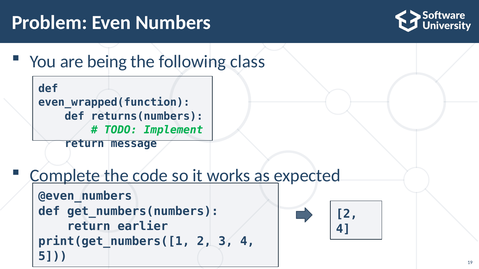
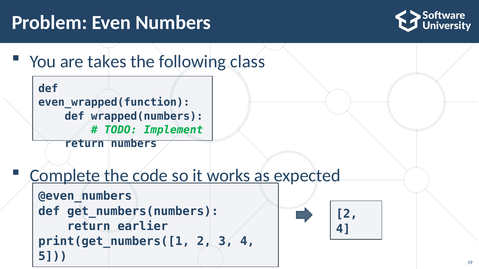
being: being -> takes (107, 62)
returns(numbers: returns(numbers -> wrapped(numbers (147, 116)
return message: message -> numbers (134, 144)
